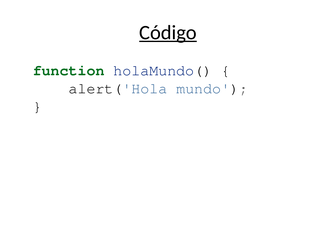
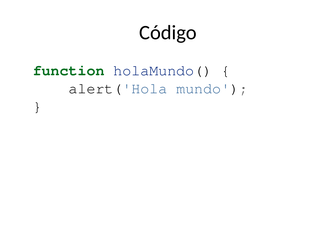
Código underline: present -> none (168, 33)
